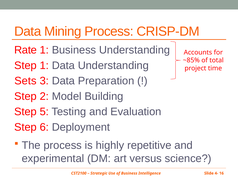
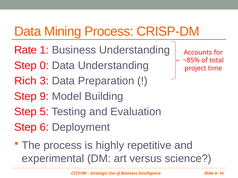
Step 1: 1 -> 0 (44, 66)
Sets: Sets -> Rich (25, 81)
2: 2 -> 9 (44, 97)
